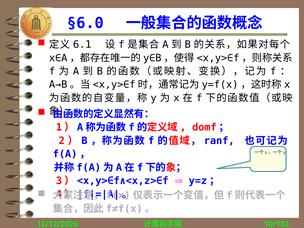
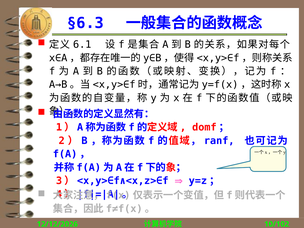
§6.0: §6.0 -> §6.3 (86, 23)
